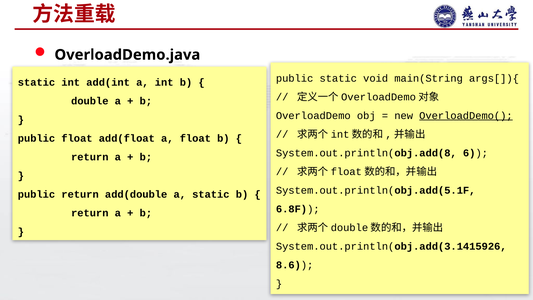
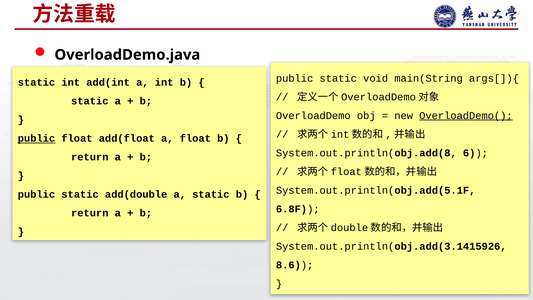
double: double -> static (90, 101)
public underline: none -> present (36, 138)
return: return -> static (80, 194)
